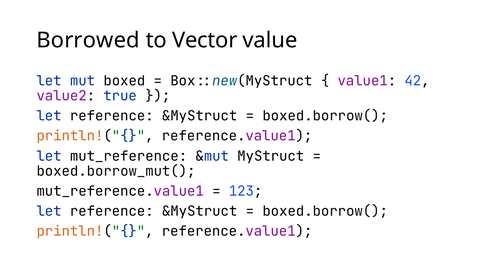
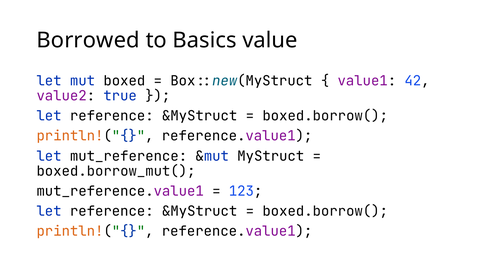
Vector: Vector -> Basics (205, 40)
